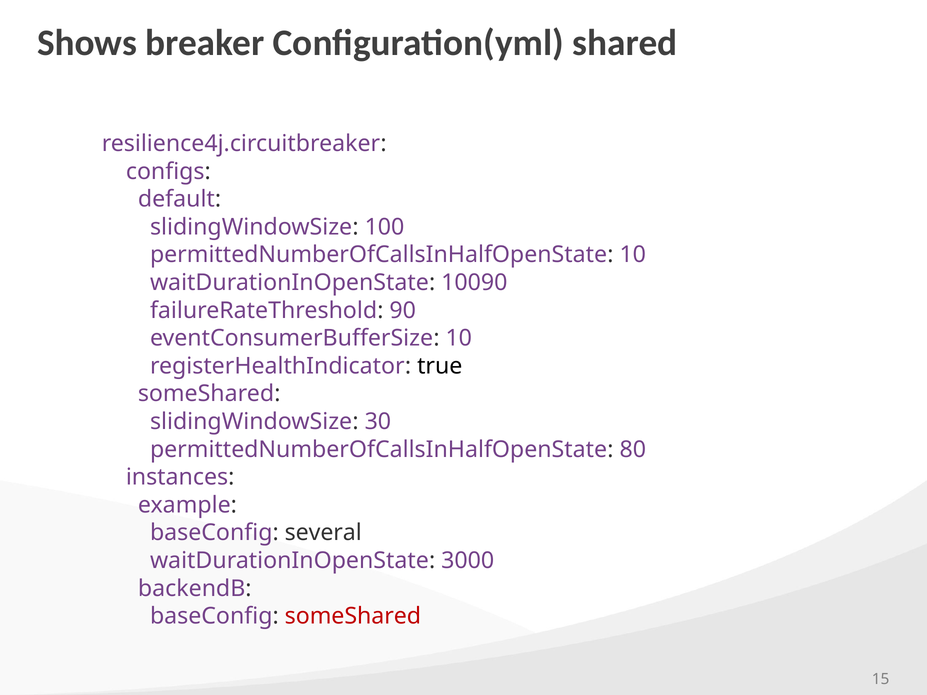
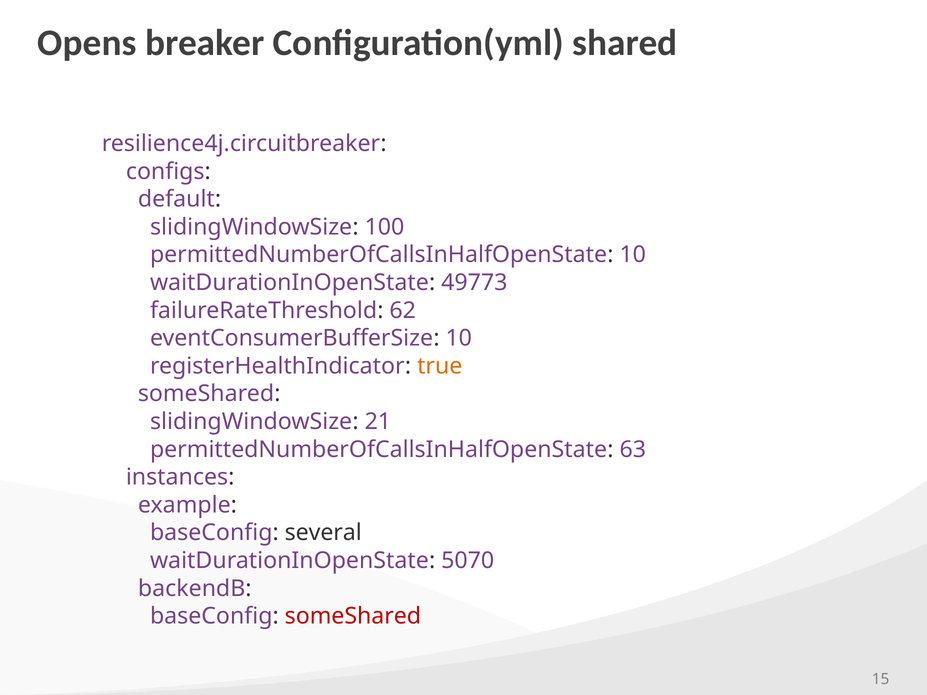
Shows: Shows -> Opens (87, 43)
10090: 10090 -> 49773 (474, 283)
90: 90 -> 62 (403, 311)
true colour: black -> orange (440, 366)
30: 30 -> 21 (378, 422)
80: 80 -> 63 (633, 450)
3000: 3000 -> 5070 (468, 561)
